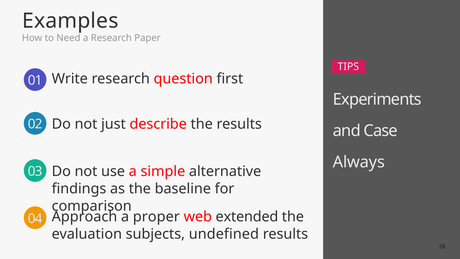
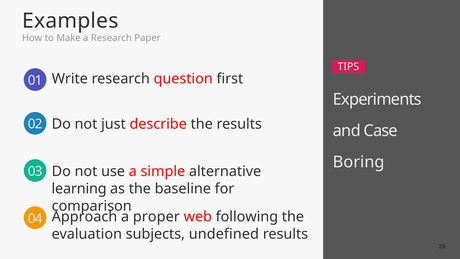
Need: Need -> Make (68, 38)
Always: Always -> Boring (359, 162)
findings: findings -> learning (79, 189)
extended: extended -> following (247, 217)
